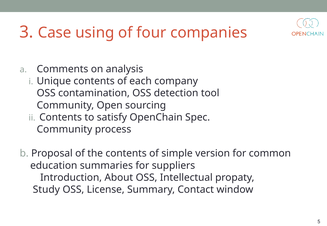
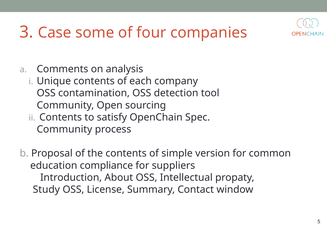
using: using -> some (95, 33)
summaries: summaries -> compliance (106, 166)
